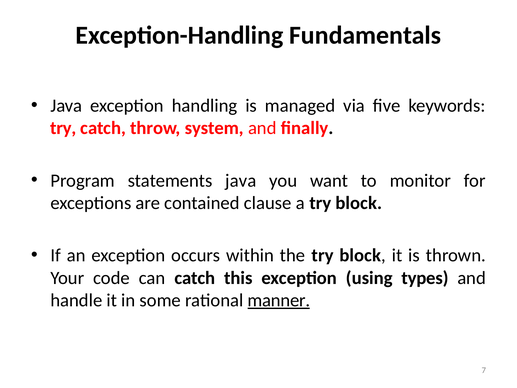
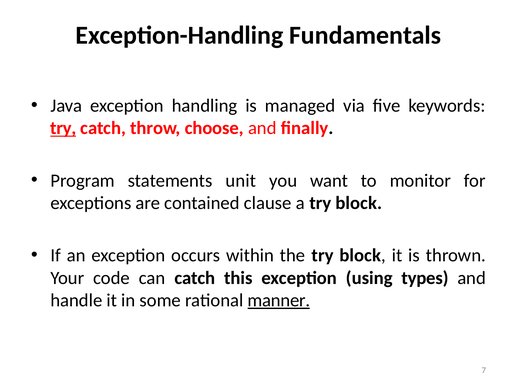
try underline: none -> present (63, 128)
system: system -> choose (214, 128)
statements java: java -> unit (241, 180)
